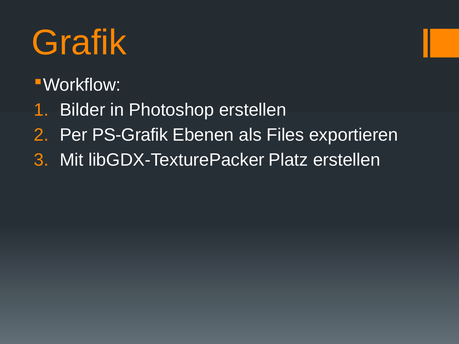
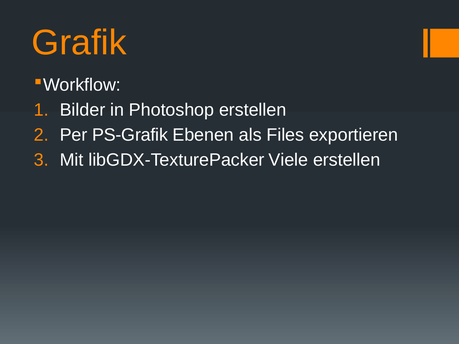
Platz: Platz -> Viele (288, 160)
